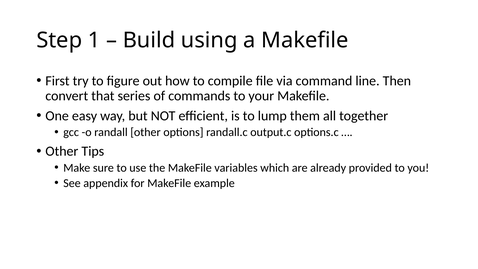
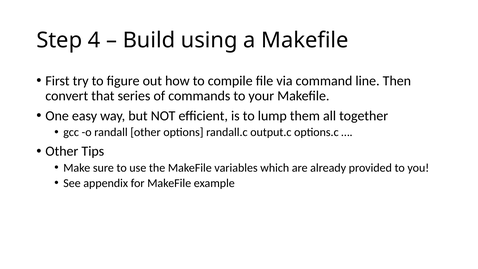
1: 1 -> 4 (94, 40)
